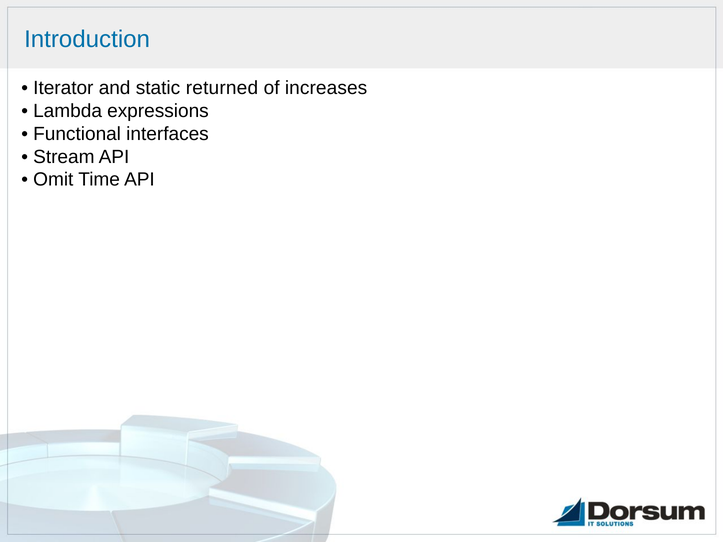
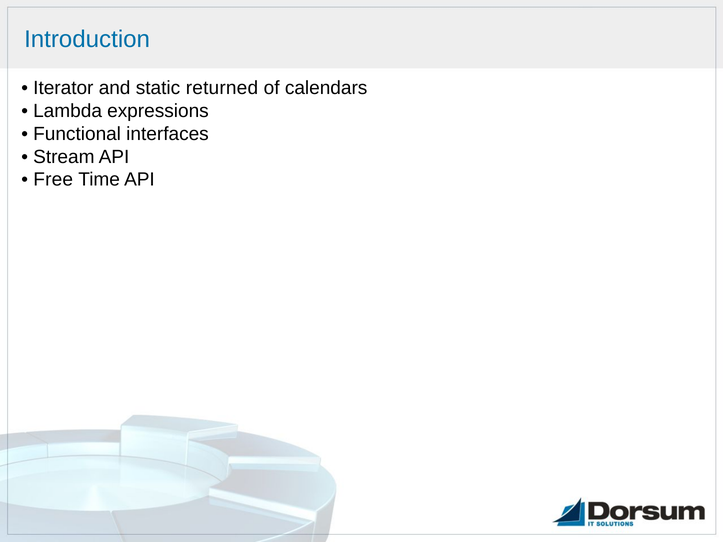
increases: increases -> calendars (326, 88)
Omit: Omit -> Free (53, 180)
